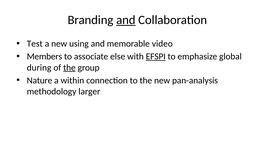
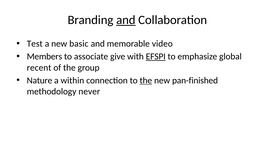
using: using -> basic (79, 44)
else: else -> give (118, 56)
during: during -> recent (39, 67)
the underline: present -> none (69, 67)
the underline: none -> present (146, 80)
pan-analysis: pan-analysis -> pan-finished (195, 80)
larger: larger -> never (89, 91)
